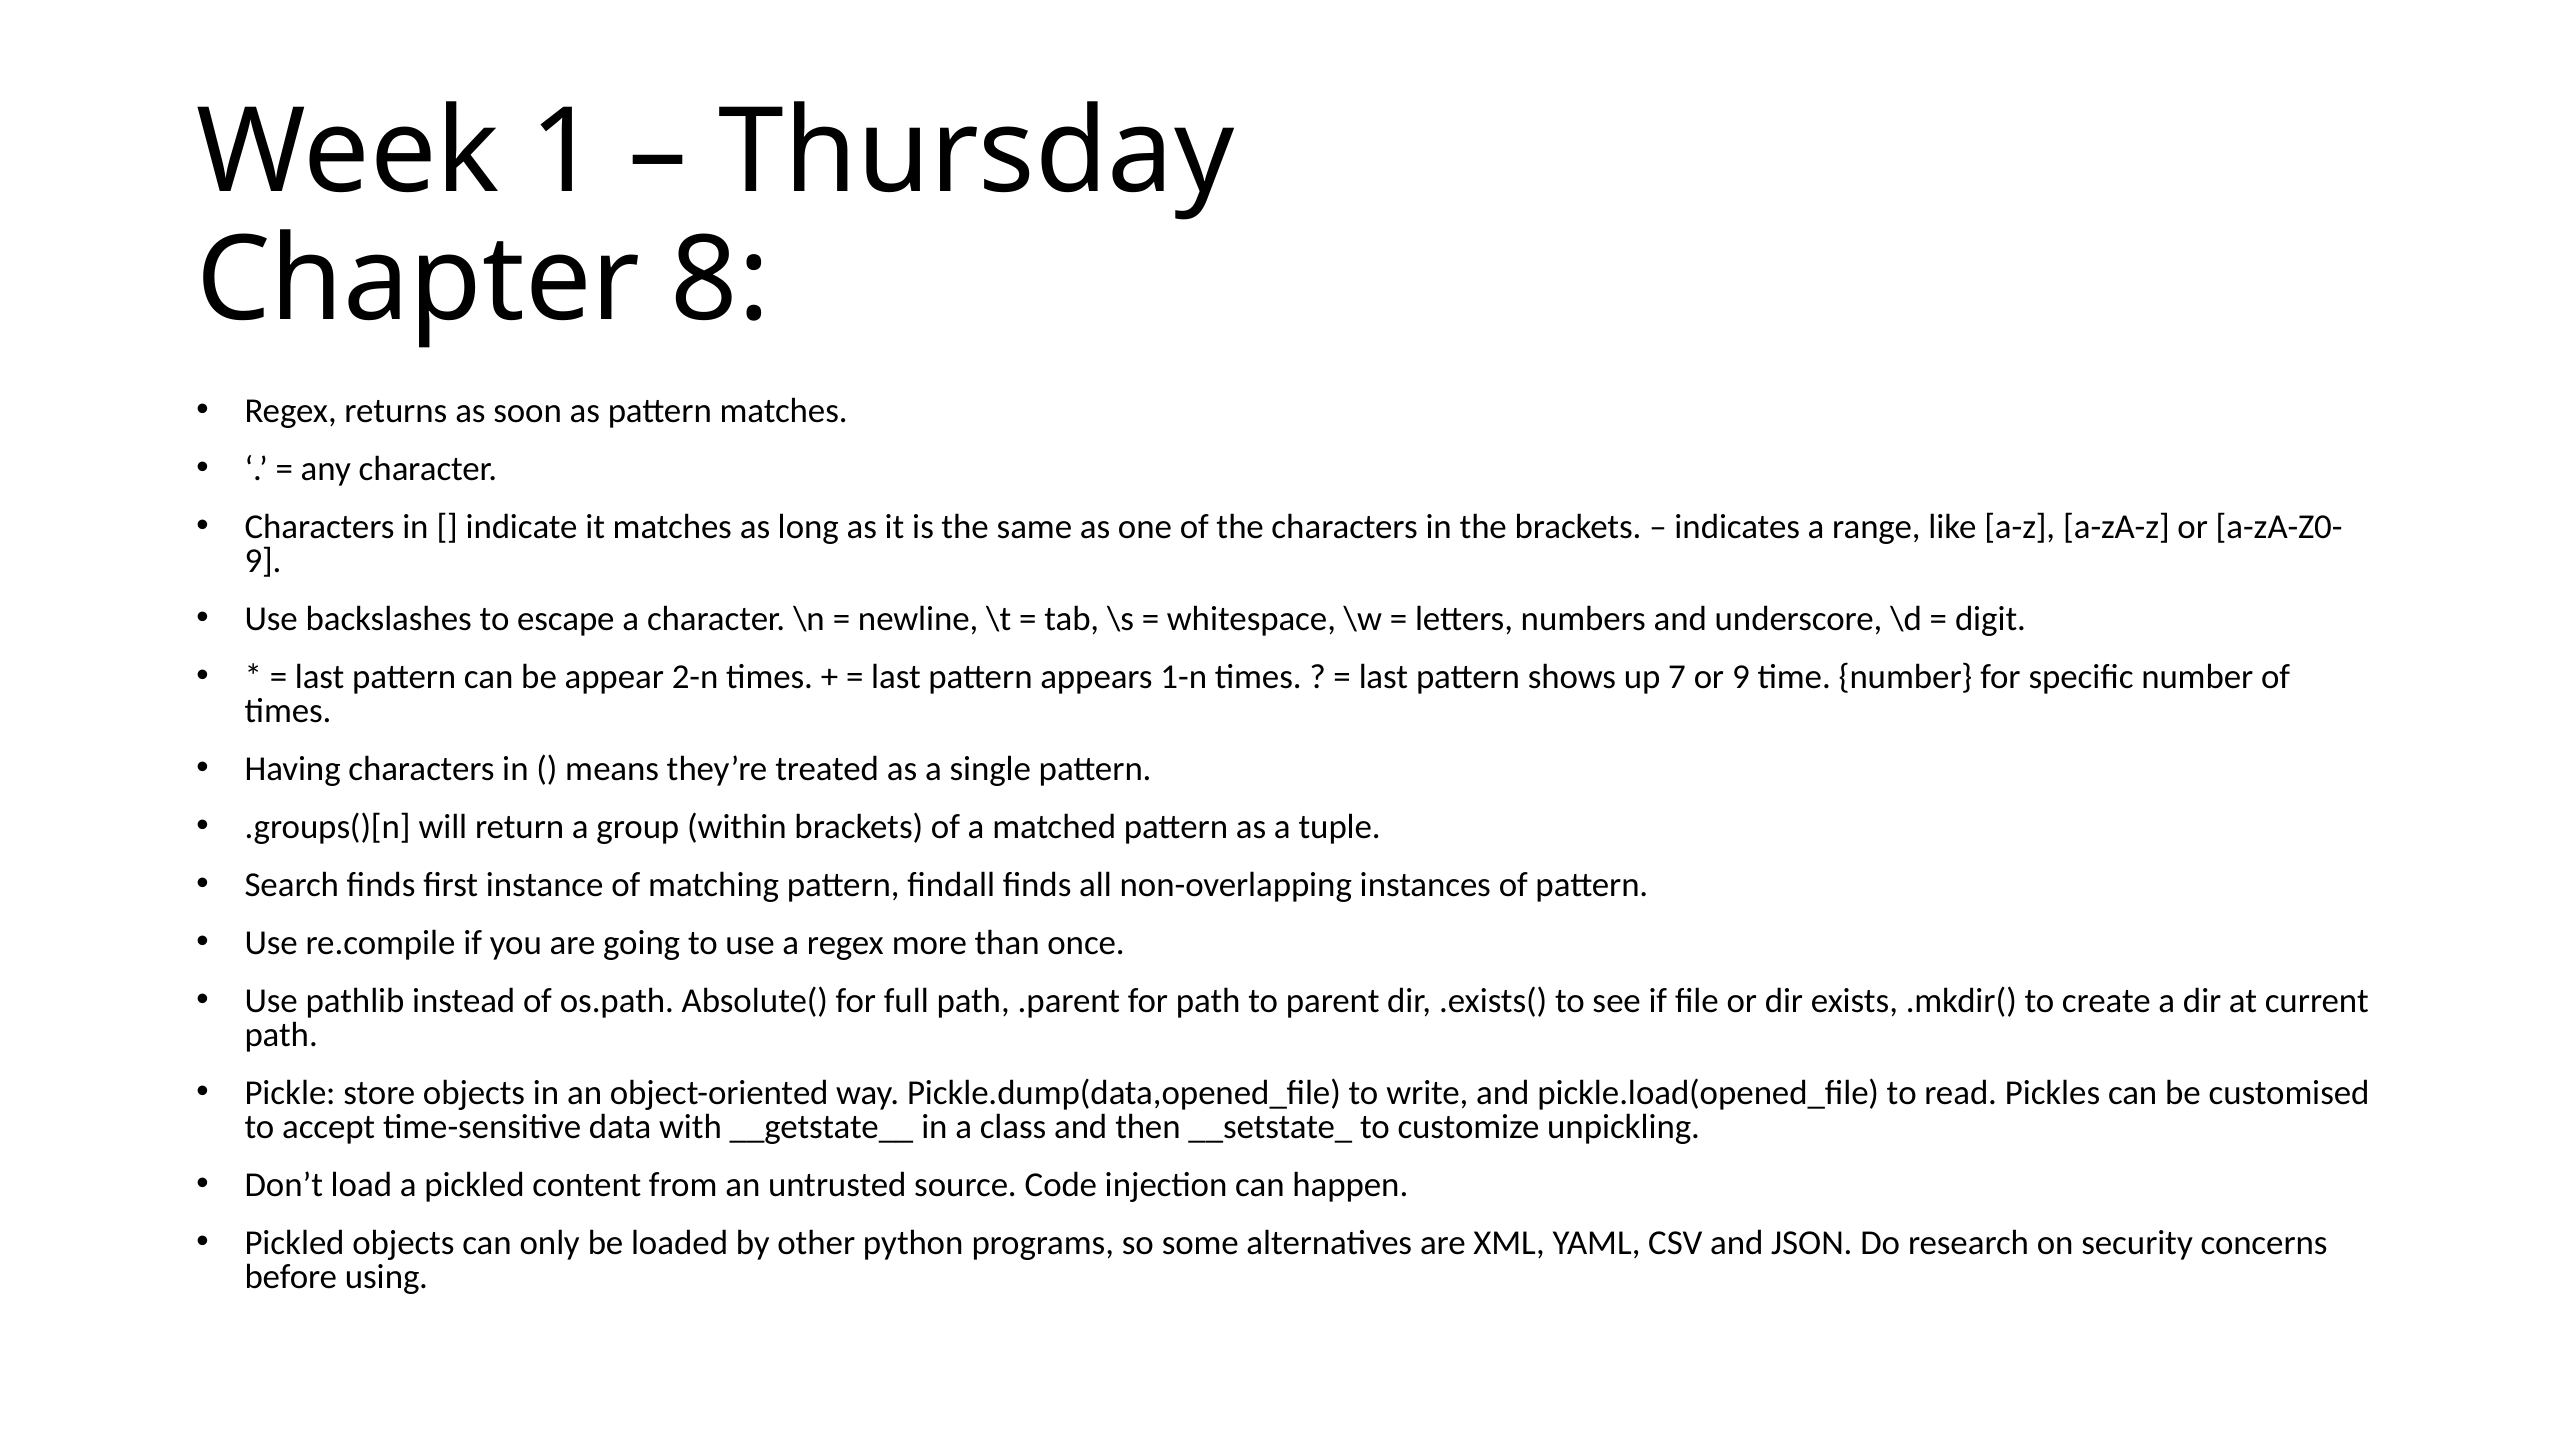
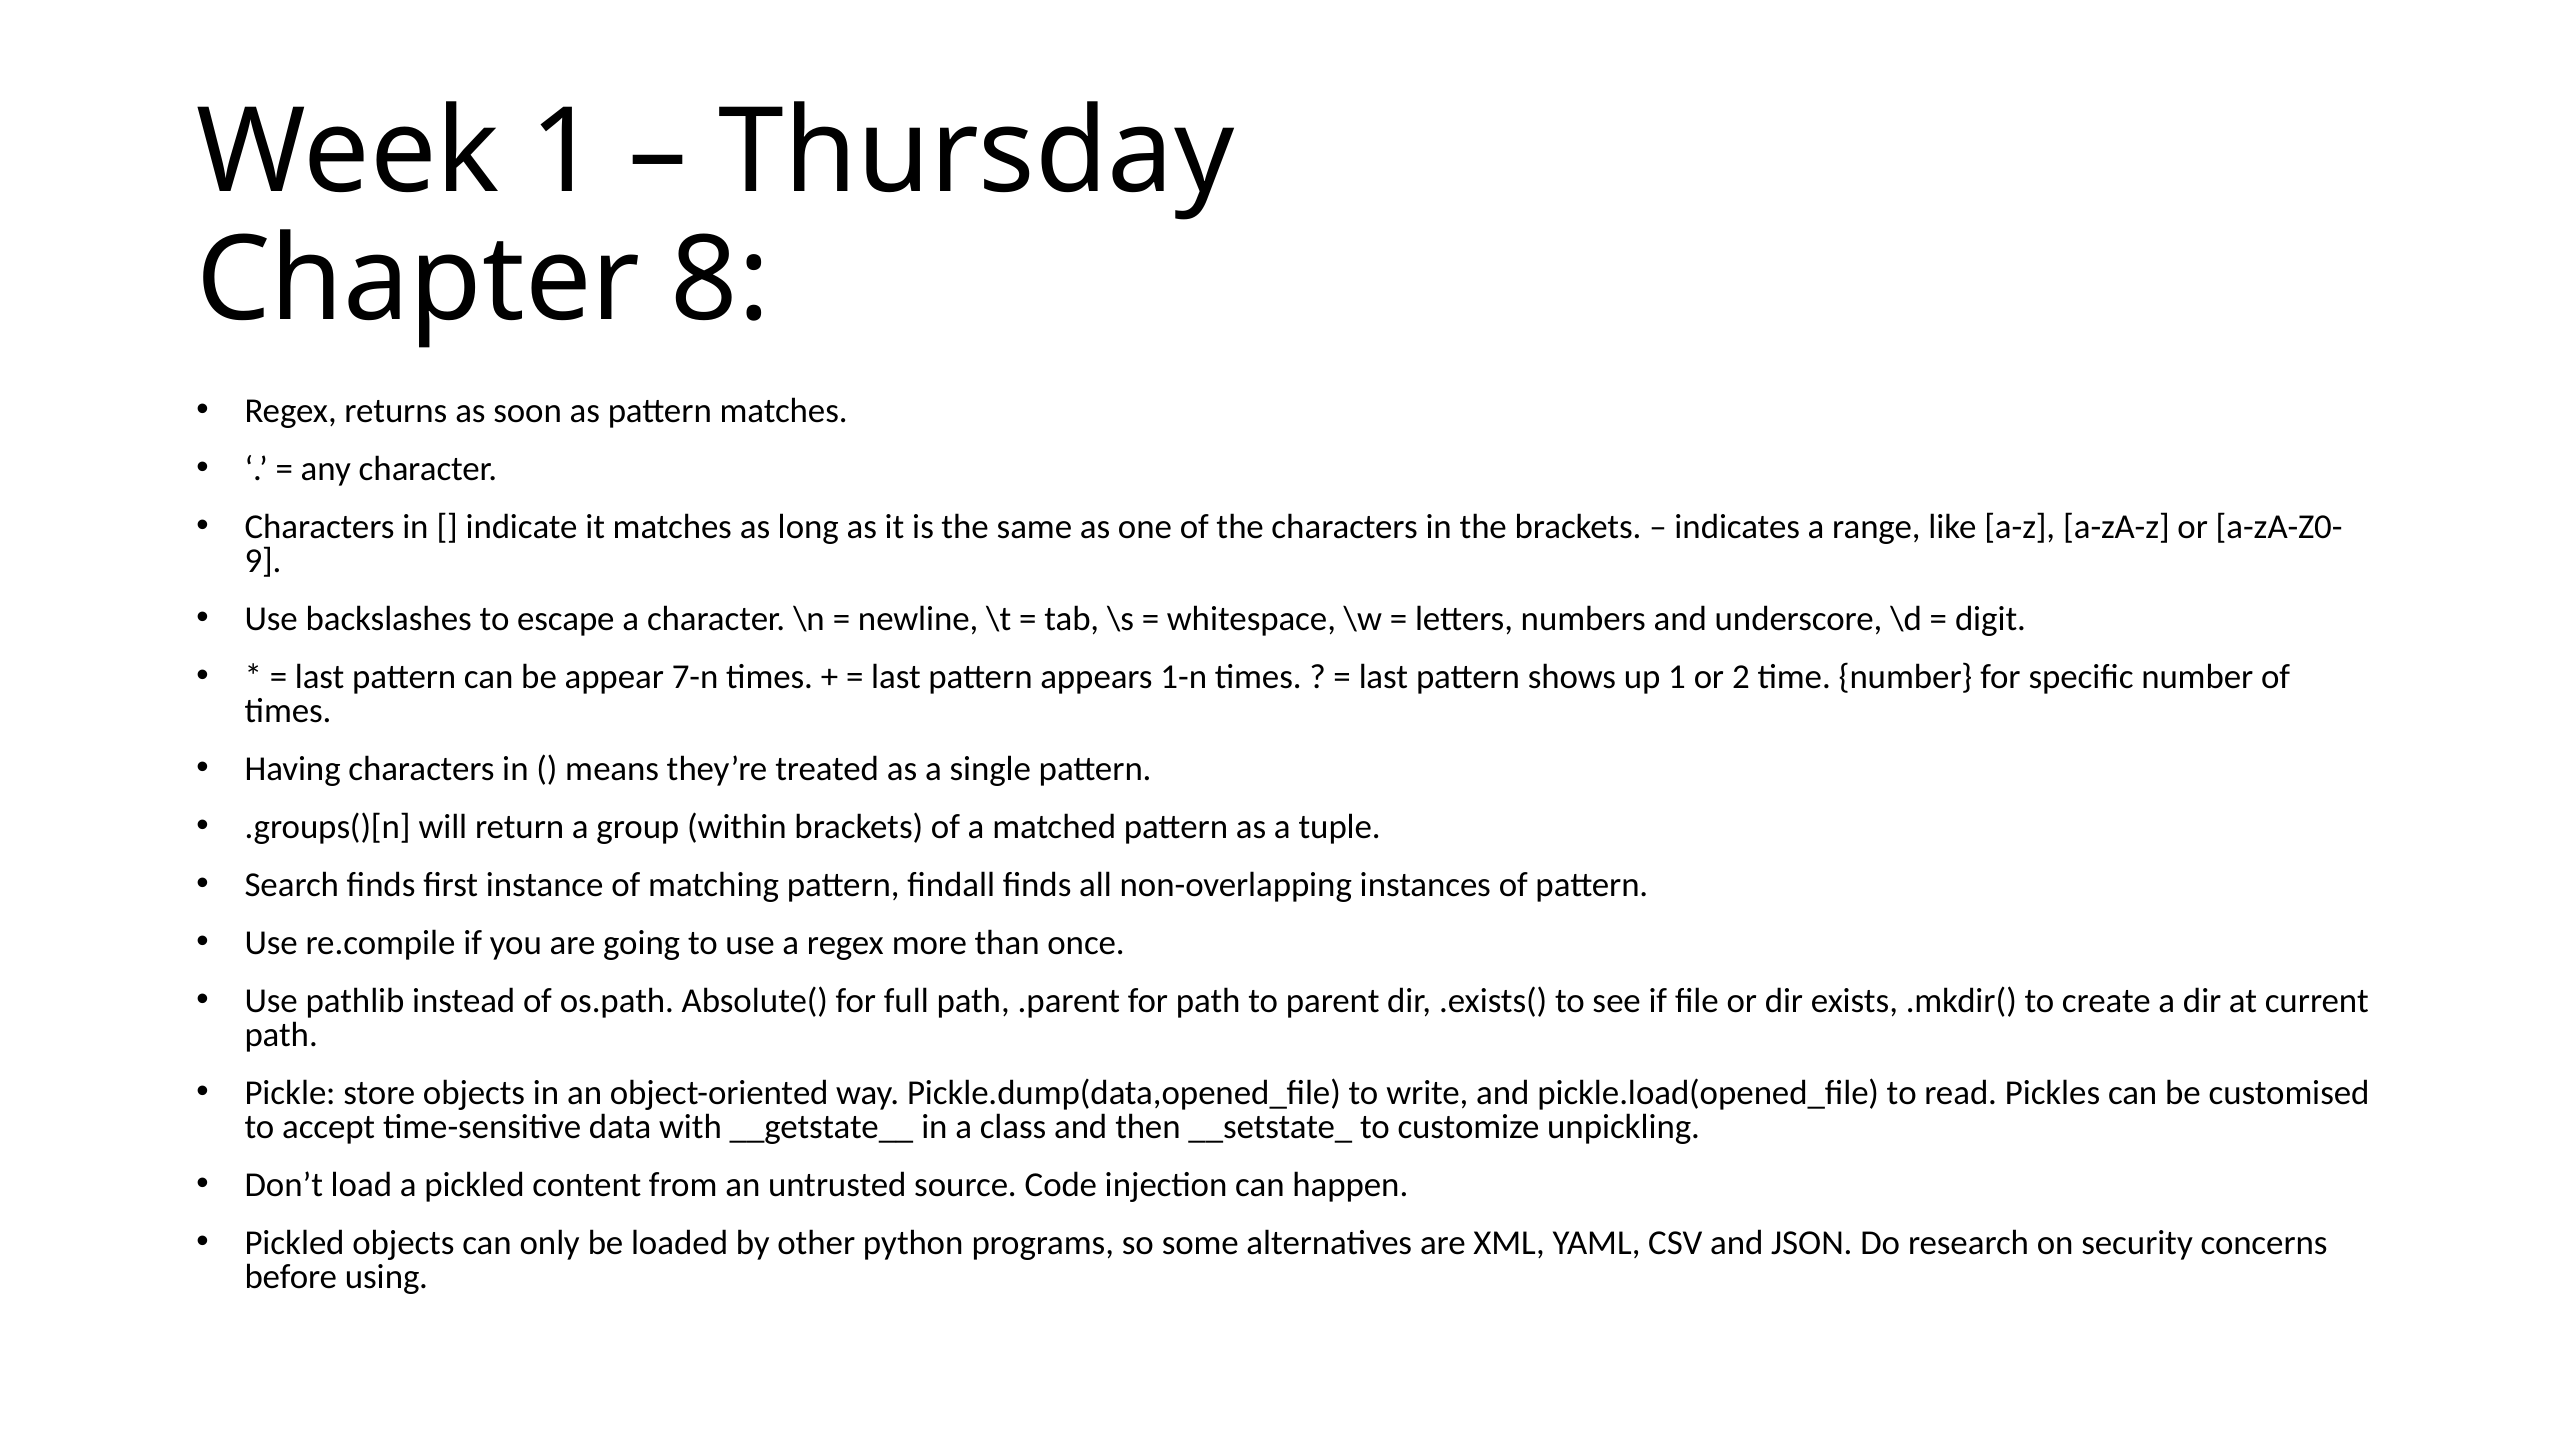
2-n: 2-n -> 7-n (695, 677)
up 7: 7 -> 1 (1677, 677)
or 9: 9 -> 2 (1741, 677)
